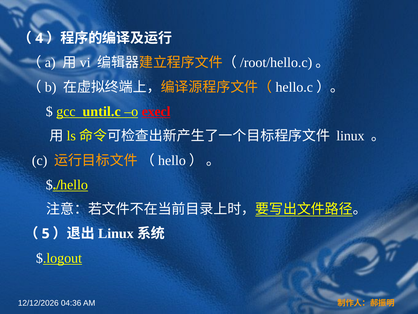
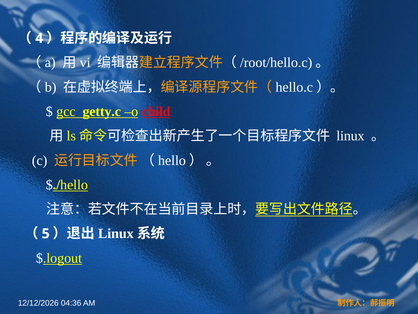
until.c: until.c -> getty.c (102, 111)
execl: execl -> child (156, 111)
